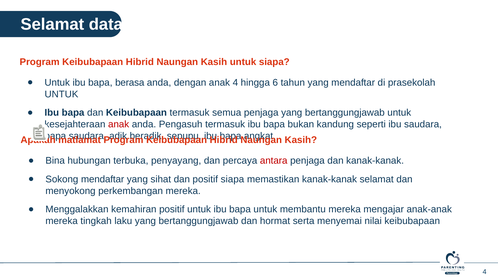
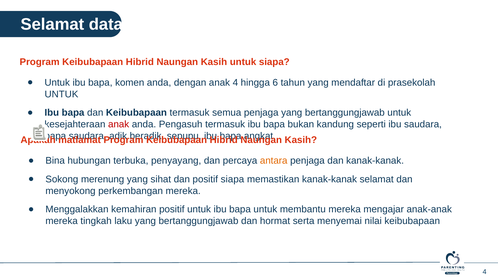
berasa: berasa -> komen (130, 83)
antara colour: red -> orange (274, 161)
Sokong mendaftar: mendaftar -> merenung (103, 179)
